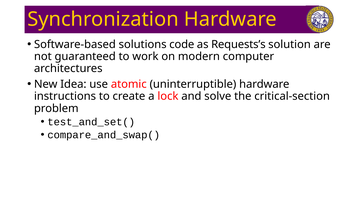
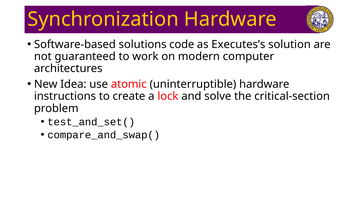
Requests’s: Requests’s -> Executes’s (238, 44)
